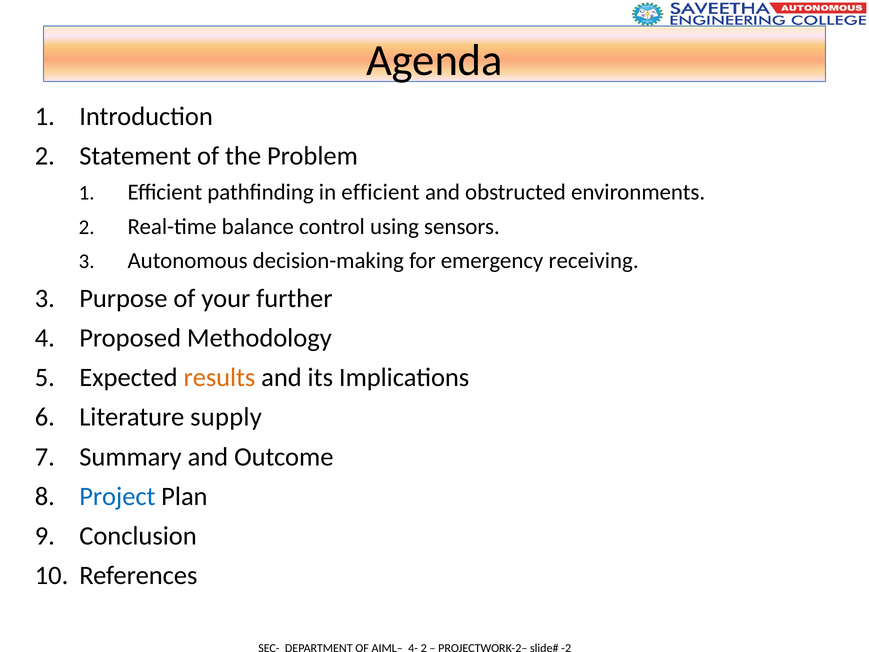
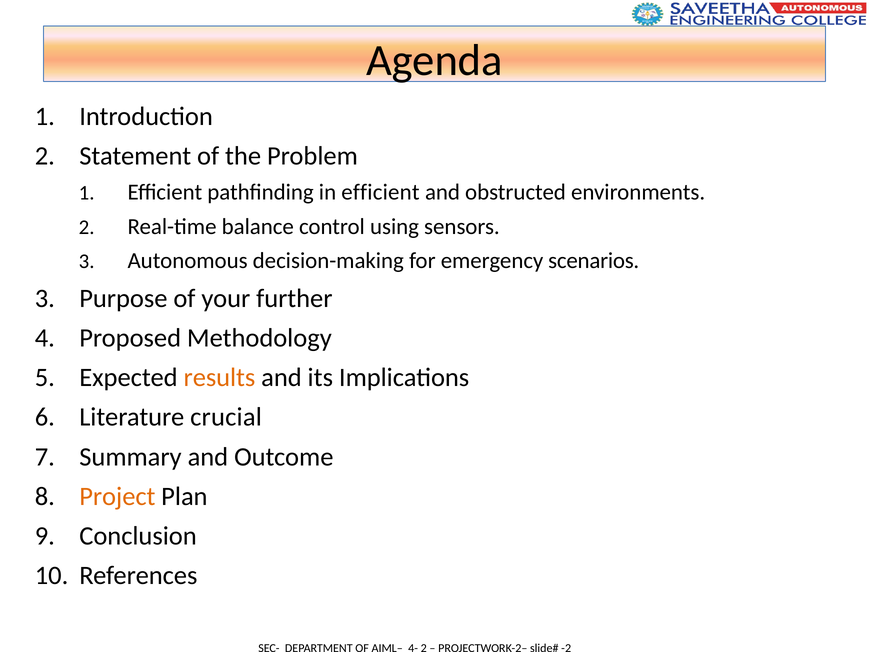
receiving: receiving -> scenarios (594, 261)
supply: supply -> crucial (226, 417)
Project colour: blue -> orange (117, 496)
